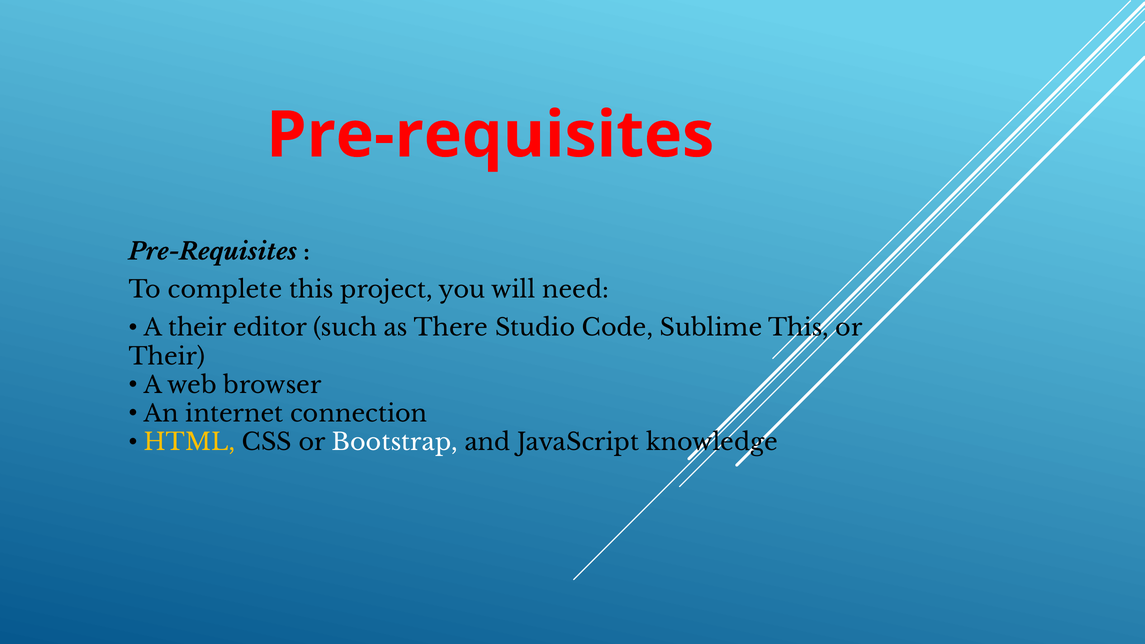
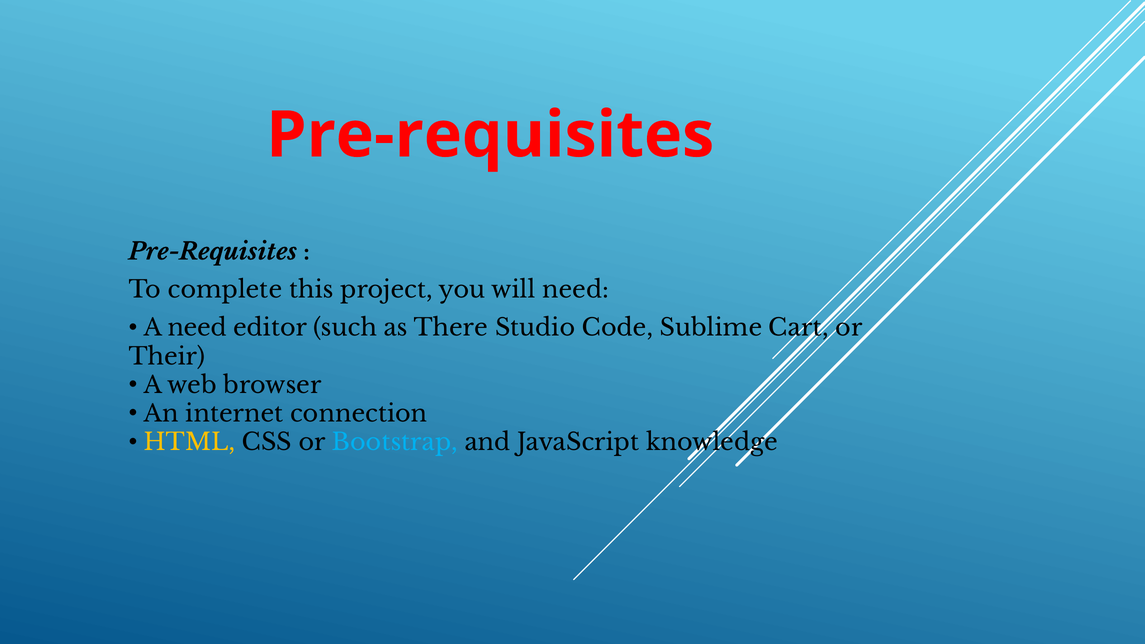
A their: their -> need (197, 328)
Sublime This: This -> Cart (798, 328)
Bootstrap colour: white -> light blue (395, 443)
